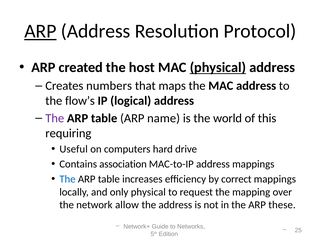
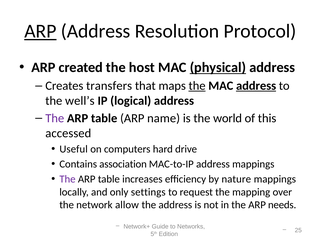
numbers: numbers -> transfers (109, 86)
the underline: none -> present (197, 86)
address underline: none -> present (256, 86)
flow’s: flow’s -> well’s (80, 101)
requiring: requiring -> accessed (68, 133)
The colour: blue -> purple (67, 179)
correct: correct -> nature (236, 179)
only physical: physical -> settings (148, 192)
these: these -> needs (282, 205)
